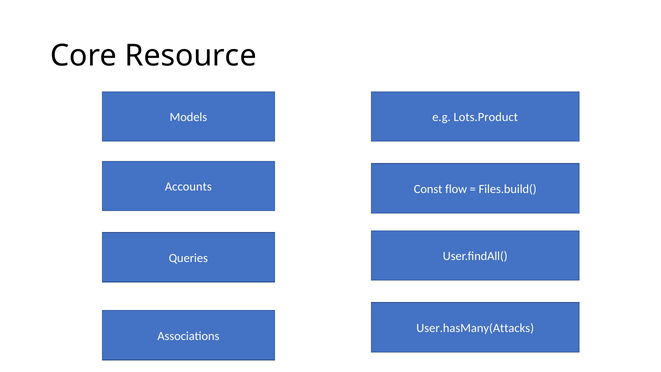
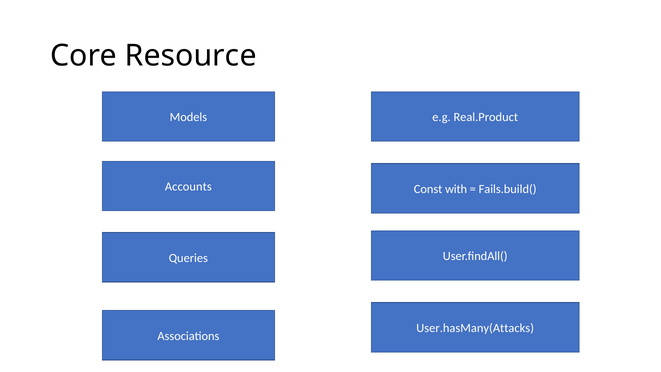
Lots.Product: Lots.Product -> Real.Product (486, 117)
flow: flow -> with (456, 189)
Files.build(: Files.build( -> Fails.build( (508, 189)
